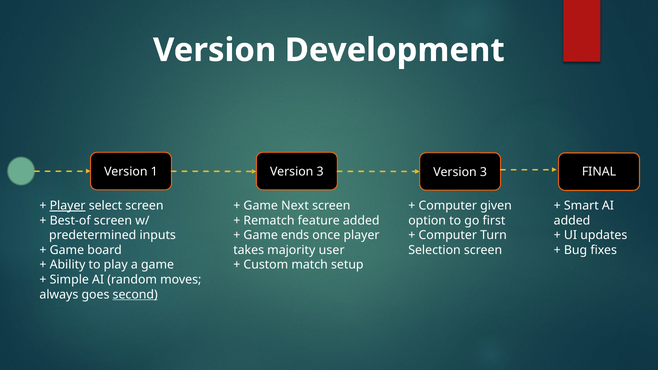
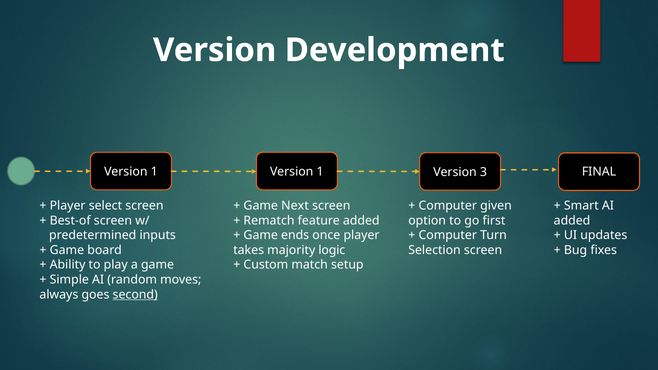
1 Version 3: 3 -> 1 (320, 172)
Player underline: present -> none (68, 206)
user: user -> logic (332, 250)
